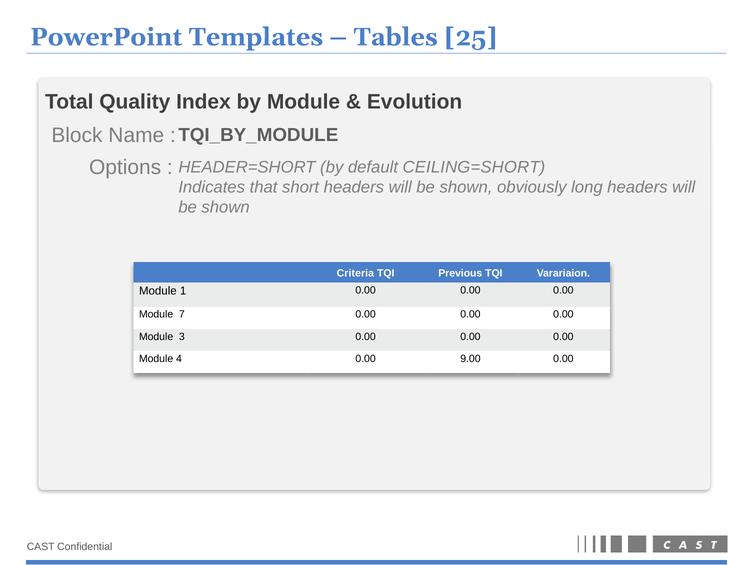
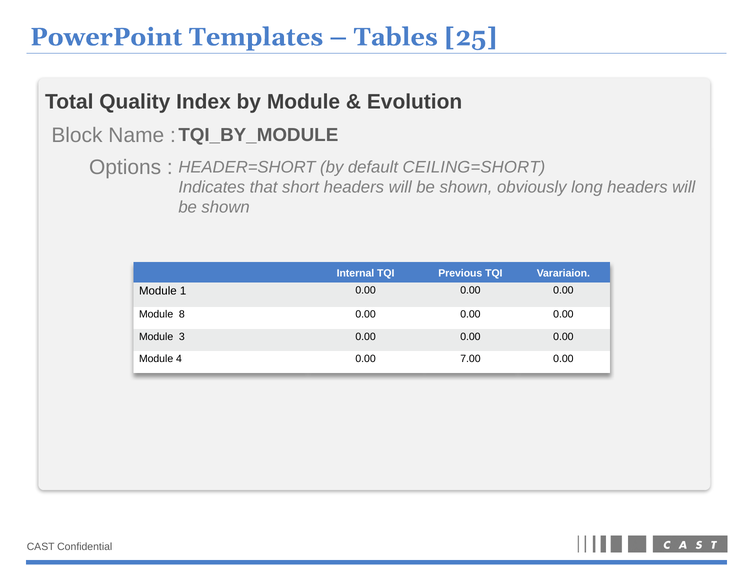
Criteria: Criteria -> Internal (355, 273)
7: 7 -> 8 (182, 314)
9.00: 9.00 -> 7.00 (470, 358)
